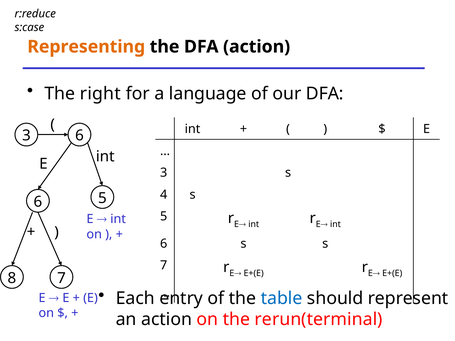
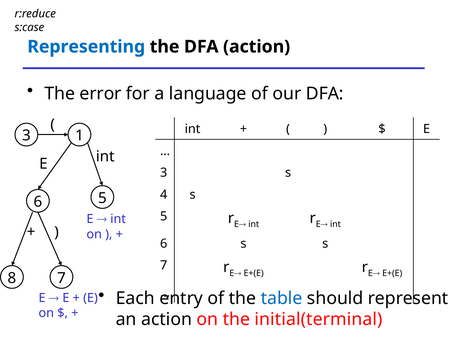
Representing colour: orange -> blue (86, 47)
right: right -> error (101, 94)
3 6: 6 -> 1 (79, 136)
rerun(terminal: rerun(terminal -> initial(terminal (319, 320)
